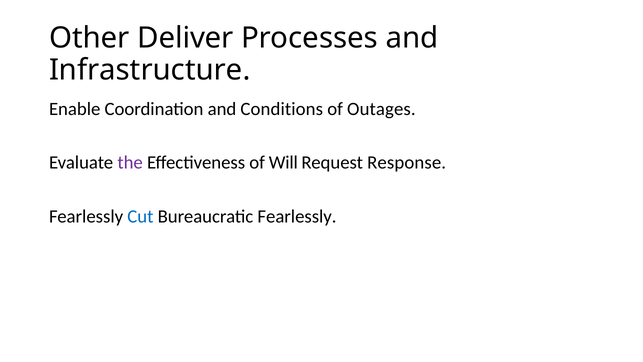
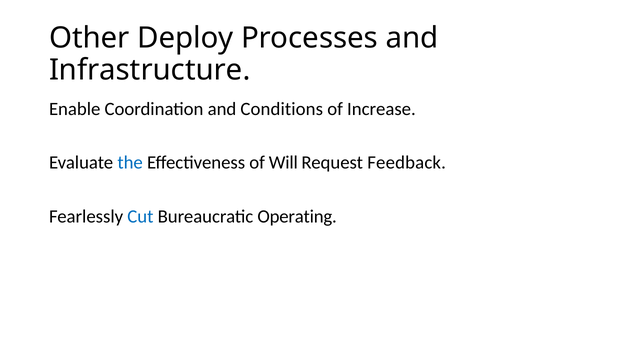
Deliver: Deliver -> Deploy (185, 38)
Outages: Outages -> Increase (381, 109)
the colour: purple -> blue (130, 163)
Response: Response -> Feedback (407, 163)
Bureaucratic Fearlessly: Fearlessly -> Operating (297, 217)
